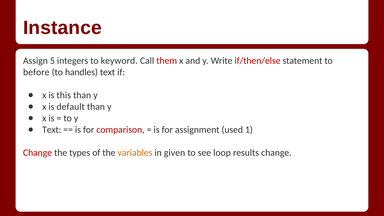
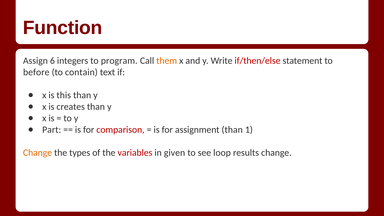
Instance: Instance -> Function (63, 28)
5: 5 -> 6 (52, 61)
keyword: keyword -> program (119, 61)
them colour: red -> orange (167, 61)
handles: handles -> contain (81, 72)
default: default -> creates (71, 107)
Text: Text -> Part (52, 130)
assignment used: used -> than (232, 130)
Change colour: red -> orange (38, 153)
variables colour: orange -> red (135, 153)
